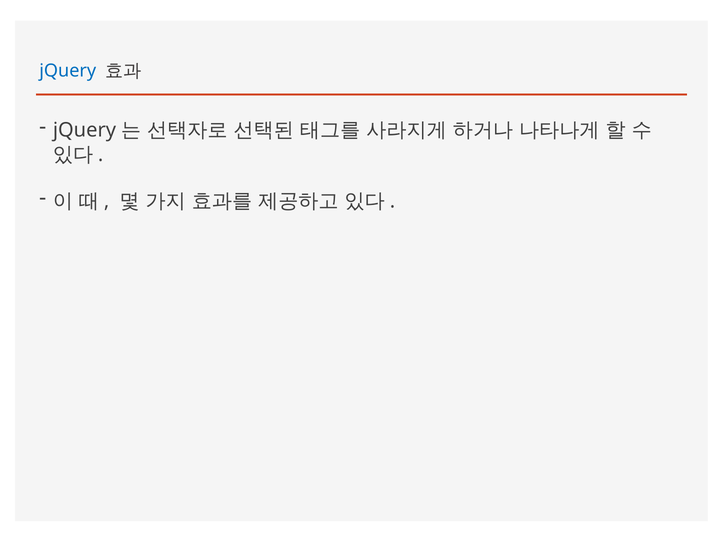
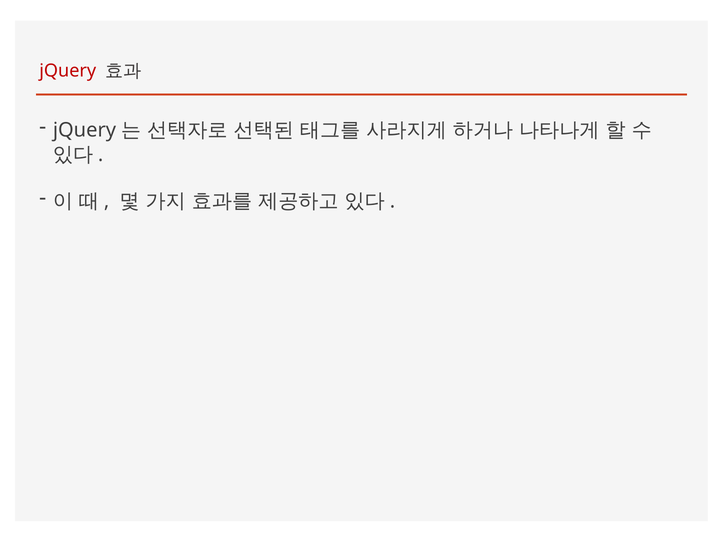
jQuery colour: blue -> red (68, 71)
